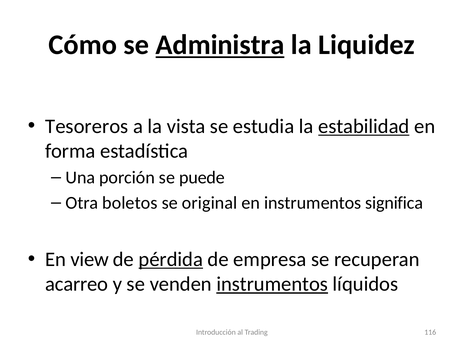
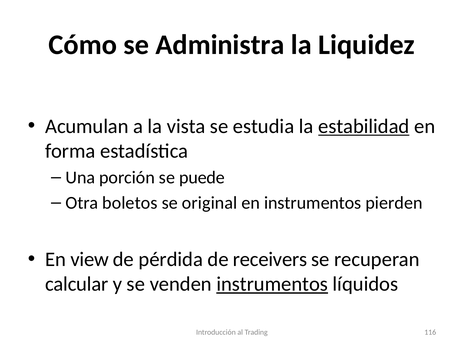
Administra underline: present -> none (220, 45)
Tesoreros: Tesoreros -> Acumulan (87, 126)
significa: significa -> pierden (394, 203)
pérdida underline: present -> none (171, 259)
empresa: empresa -> receivers (270, 259)
acarreo: acarreo -> calcular (77, 284)
